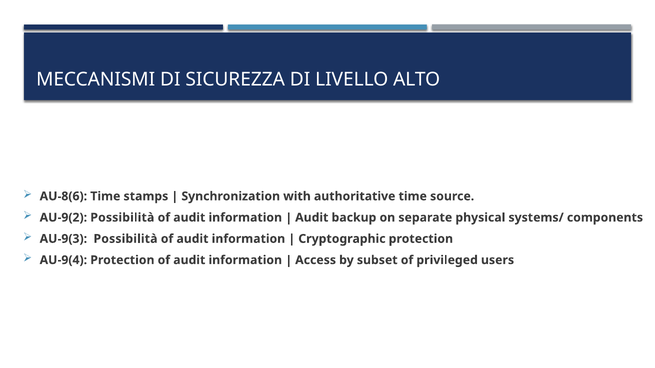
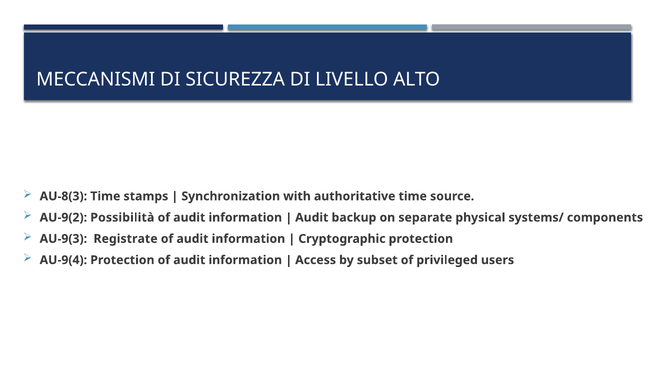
AU-8(6: AU-8(6 -> AU-8(3 (63, 196)
AU-9(3 Possibilità: Possibilità -> Registrate (126, 239)
